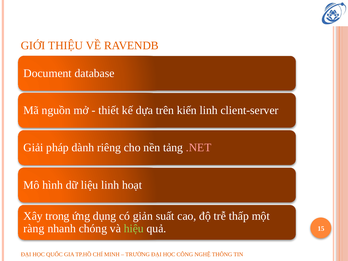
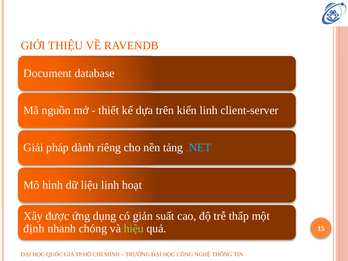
.NET colour: pink -> light blue (199, 148)
trong: trong -> được (57, 216)
ràng: ràng -> định (34, 229)
